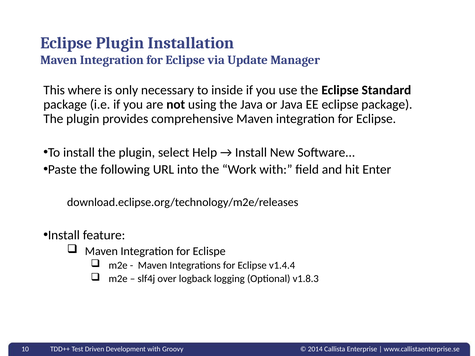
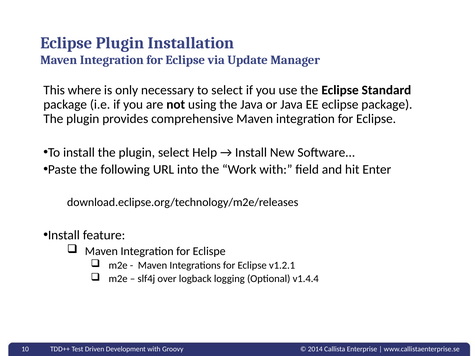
to inside: inside -> select (227, 90)
v1.4.4: v1.4.4 -> v1.2.1 (282, 265)
v1.8.3: v1.8.3 -> v1.4.4 (306, 279)
